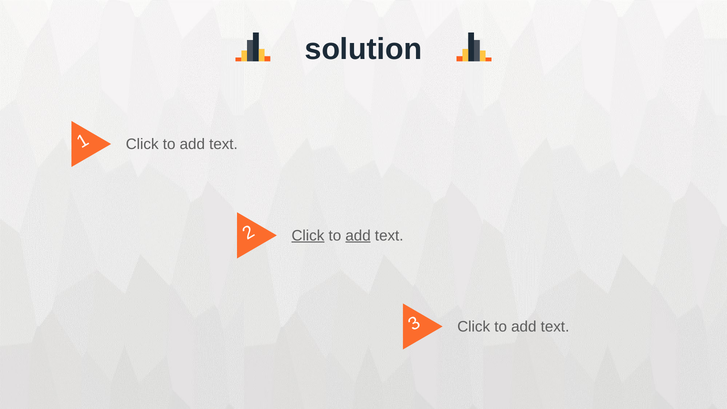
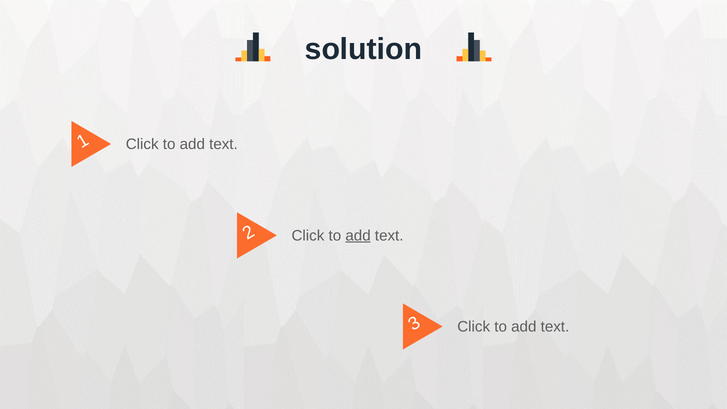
Click underline: present -> none (308, 236)
